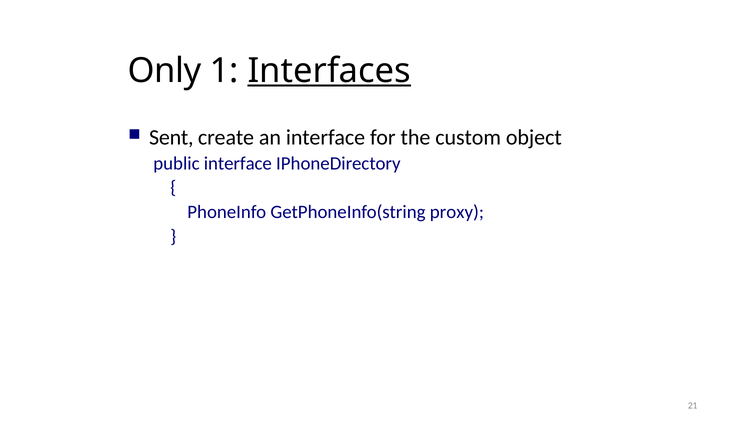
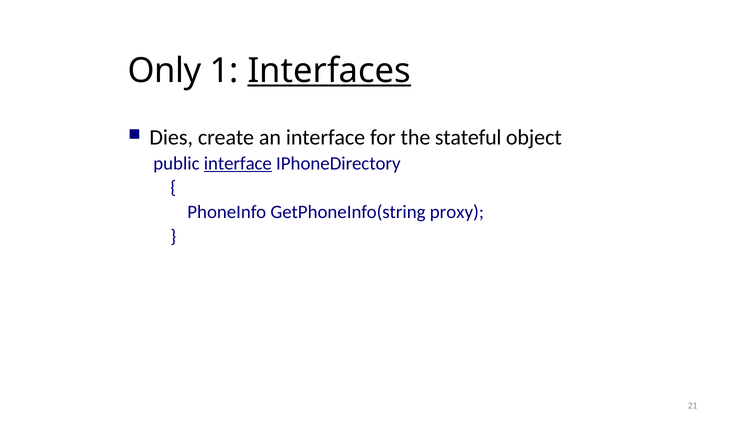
Sent: Sent -> Dies (171, 137)
custom: custom -> stateful (468, 137)
interface underline: none -> present (238, 163)
